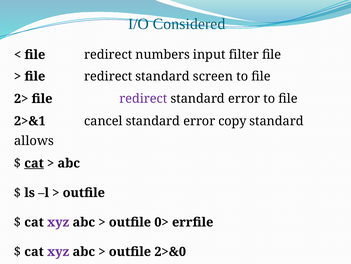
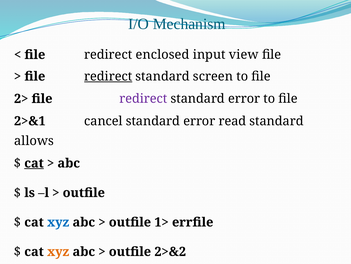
Considered: Considered -> Mechanism (189, 24)
numbers: numbers -> enclosed (163, 55)
filter: filter -> view (244, 55)
redirect underline: none -> present (108, 76)
copy: copy -> read (232, 121)
xyz colour: purple -> blue (58, 222)
0>: 0> -> 1> (162, 222)
xyz colour: purple -> orange (58, 251)
2>&0: 2>&0 -> 2>&2 (170, 251)
